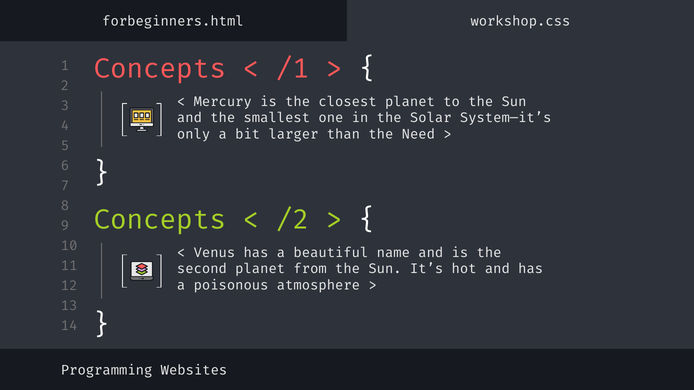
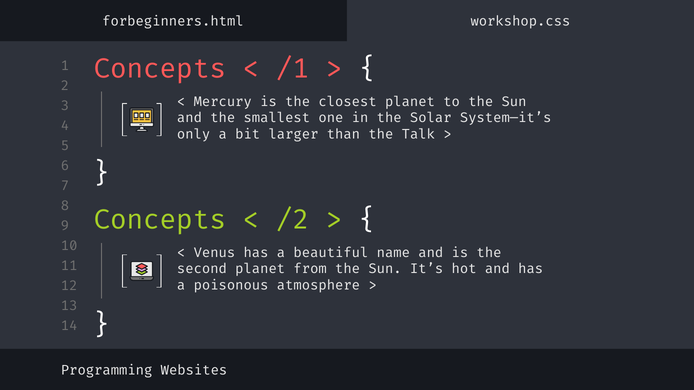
Need: Need -> Talk (418, 134)
